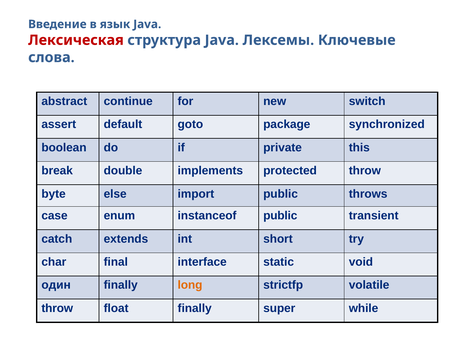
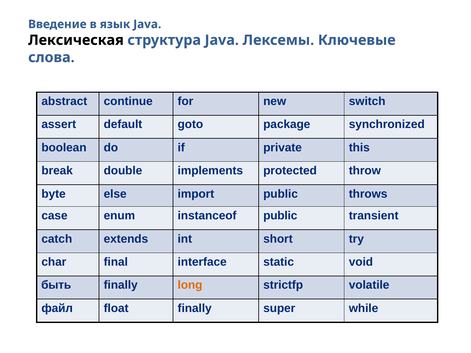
Лексическая colour: red -> black (76, 40)
один: один -> быть (56, 285)
throw: throw -> файл (57, 308)
